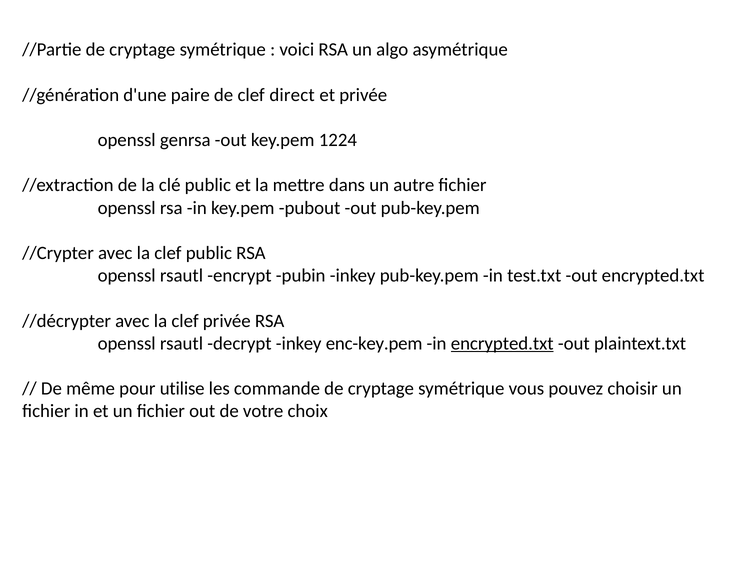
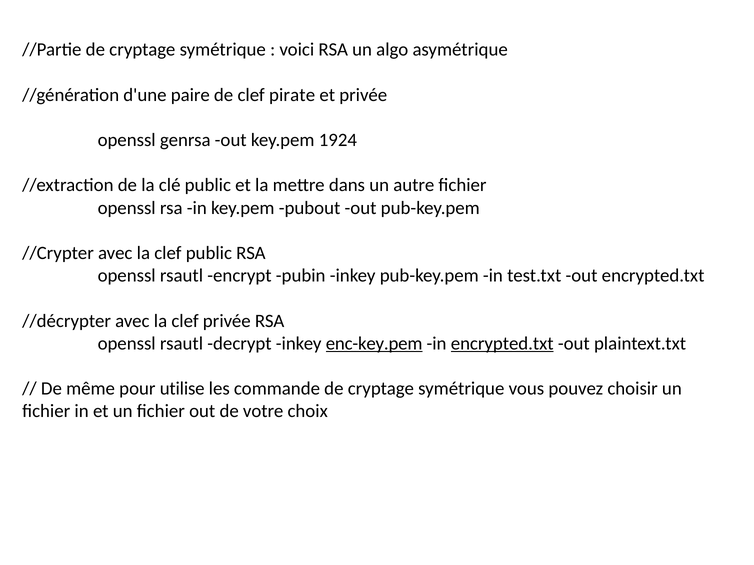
direct: direct -> pirate (292, 95)
1224: 1224 -> 1924 (338, 140)
enc-key.pem underline: none -> present (374, 344)
